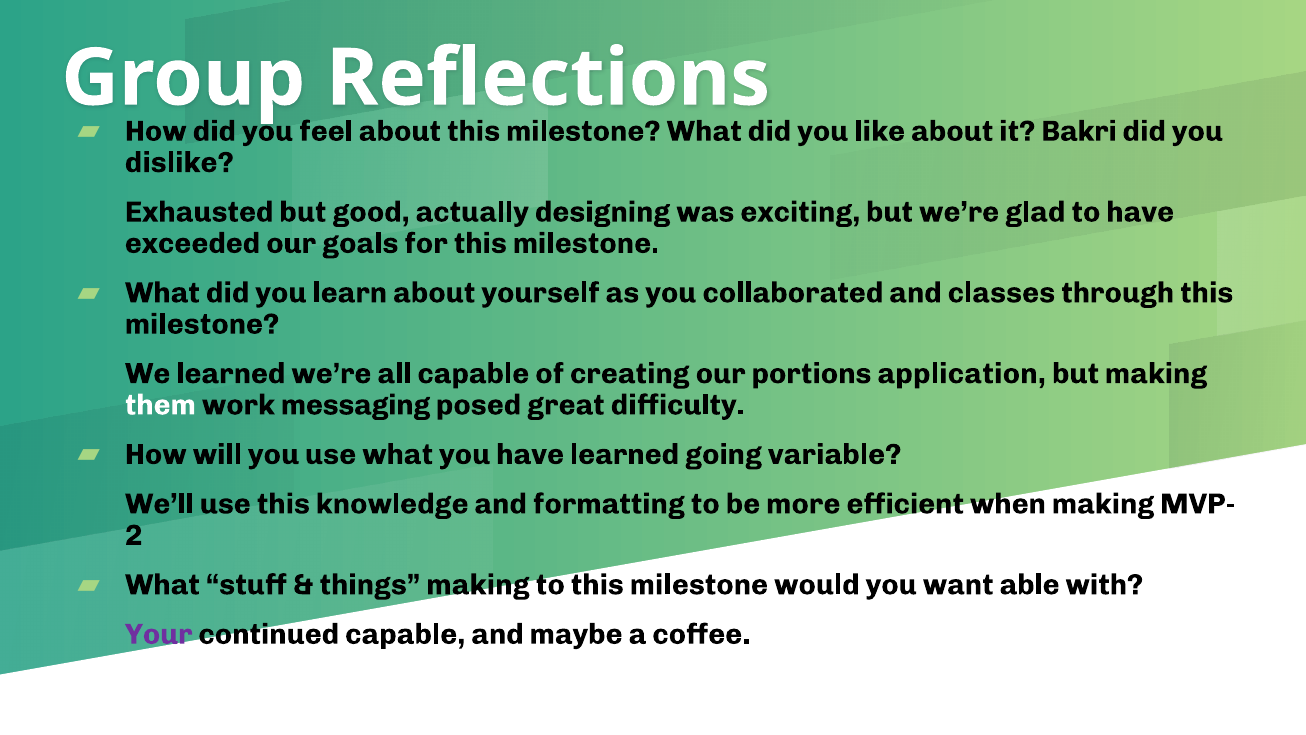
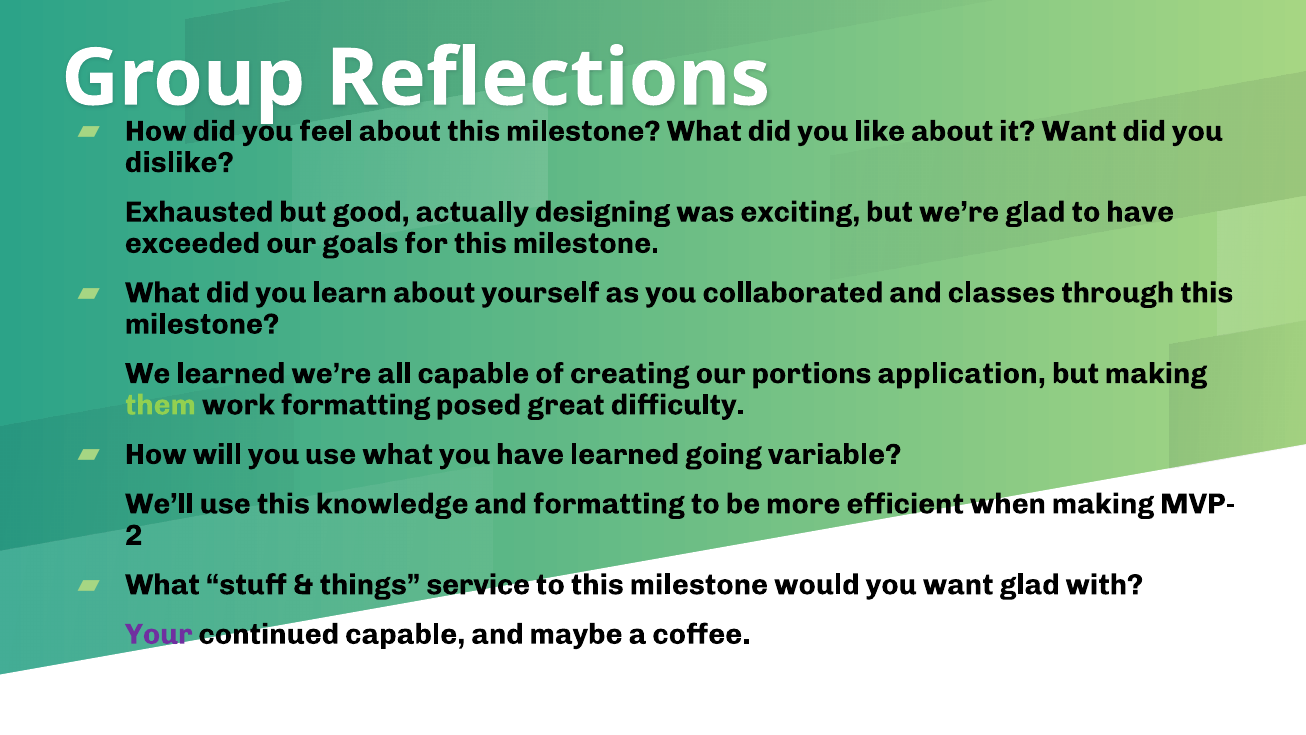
it Bakri: Bakri -> Want (1079, 131)
them colour: white -> light green (160, 405)
work messaging: messaging -> formatting (356, 405)
things making: making -> service (478, 584)
want able: able -> glad (1030, 584)
